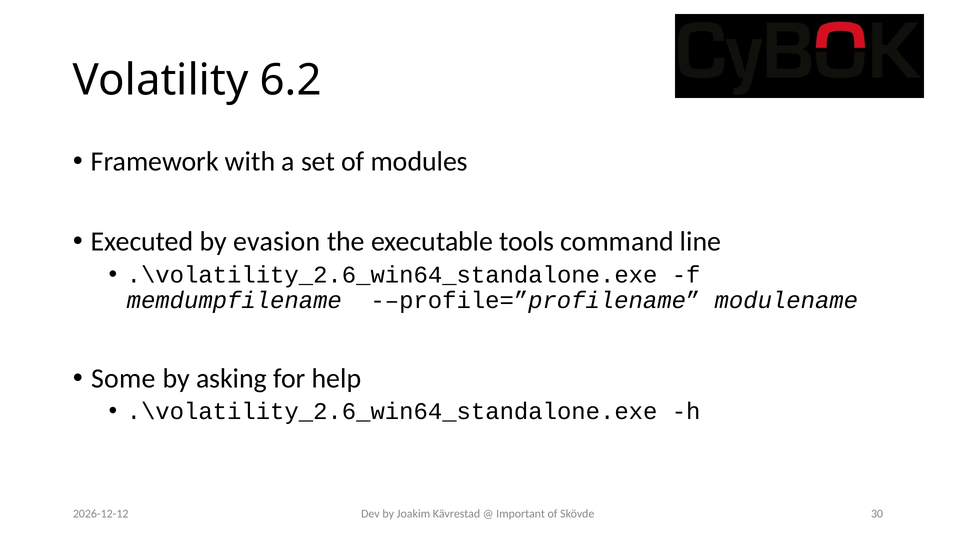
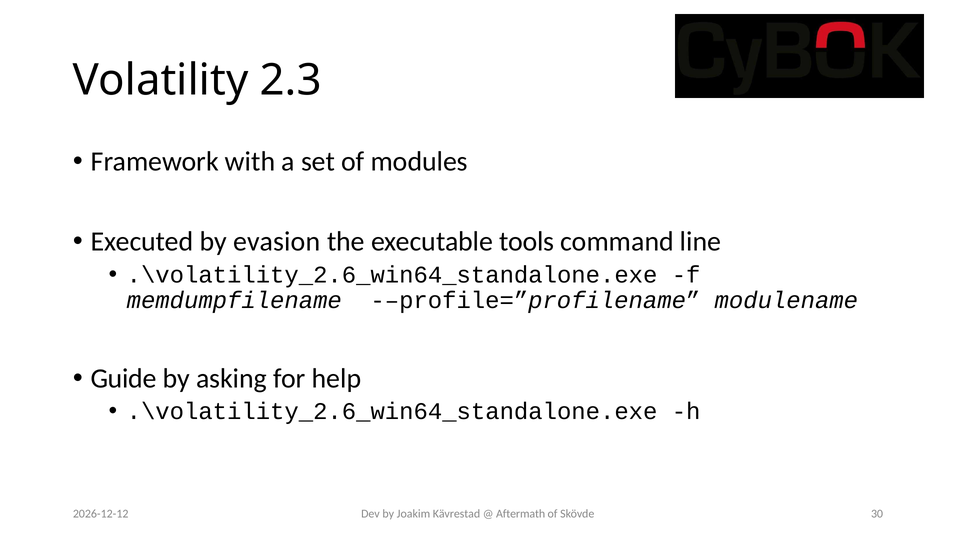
6.2: 6.2 -> 2.3 (291, 80)
Some: Some -> Guide (124, 378)
Important: Important -> Aftermath (521, 514)
